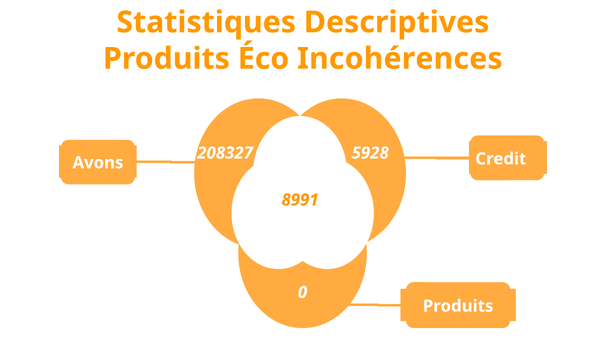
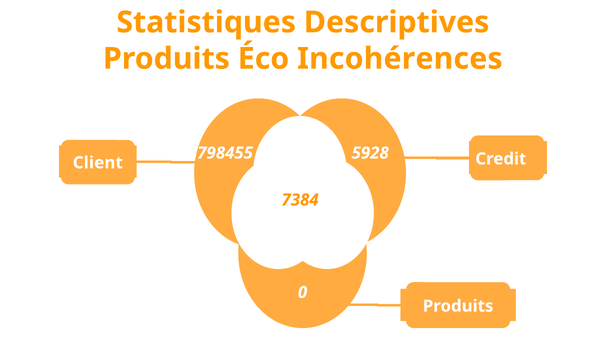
208327: 208327 -> 798455 (225, 153)
Avons: Avons -> Client (98, 163)
8991: 8991 -> 7384 (300, 200)
